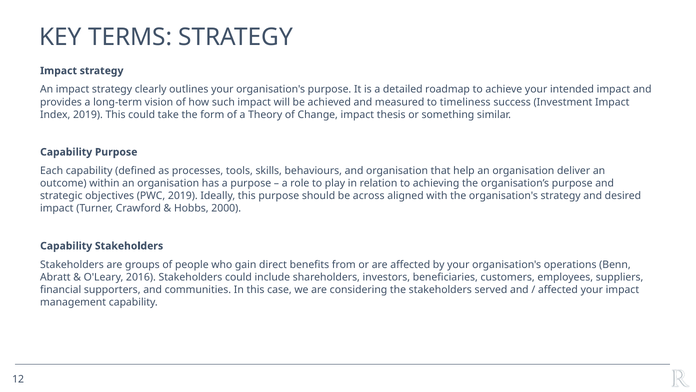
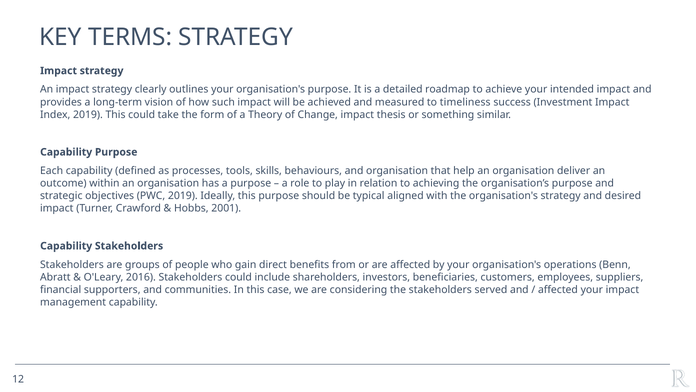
across: across -> typical (369, 196)
2000: 2000 -> 2001 (226, 208)
